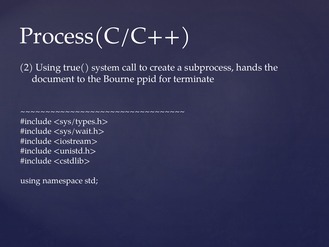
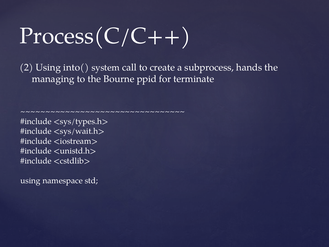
true(: true( -> into( (76, 67)
document: document -> managing (53, 79)
